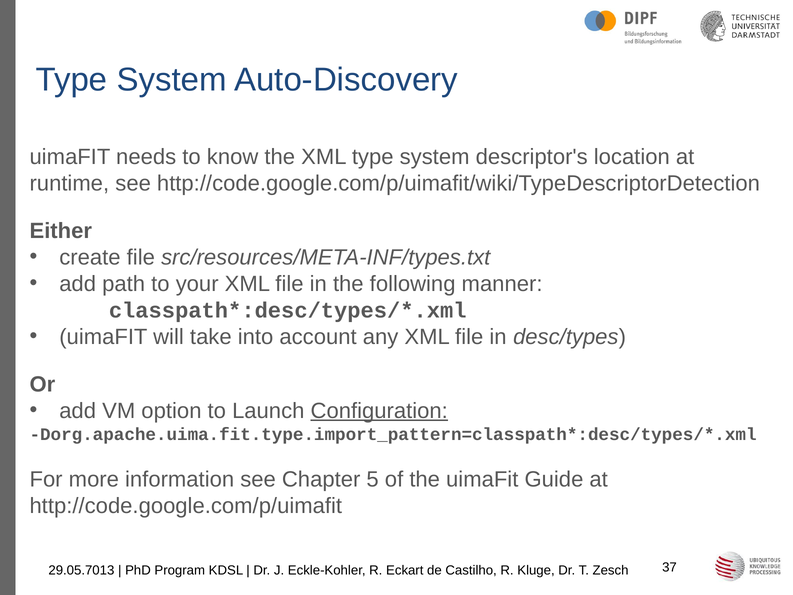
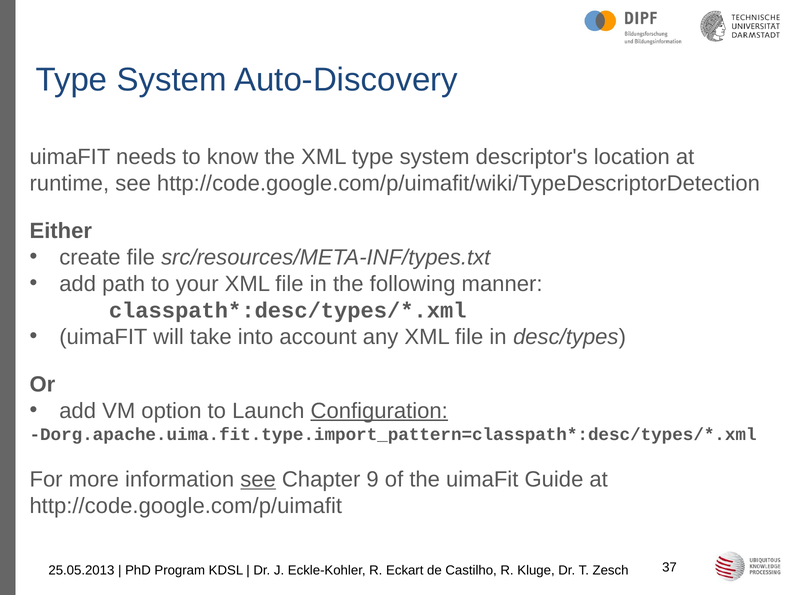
see underline: none -> present (258, 479)
5: 5 -> 9 (373, 479)
29.05.7013: 29.05.7013 -> 25.05.2013 (81, 570)
